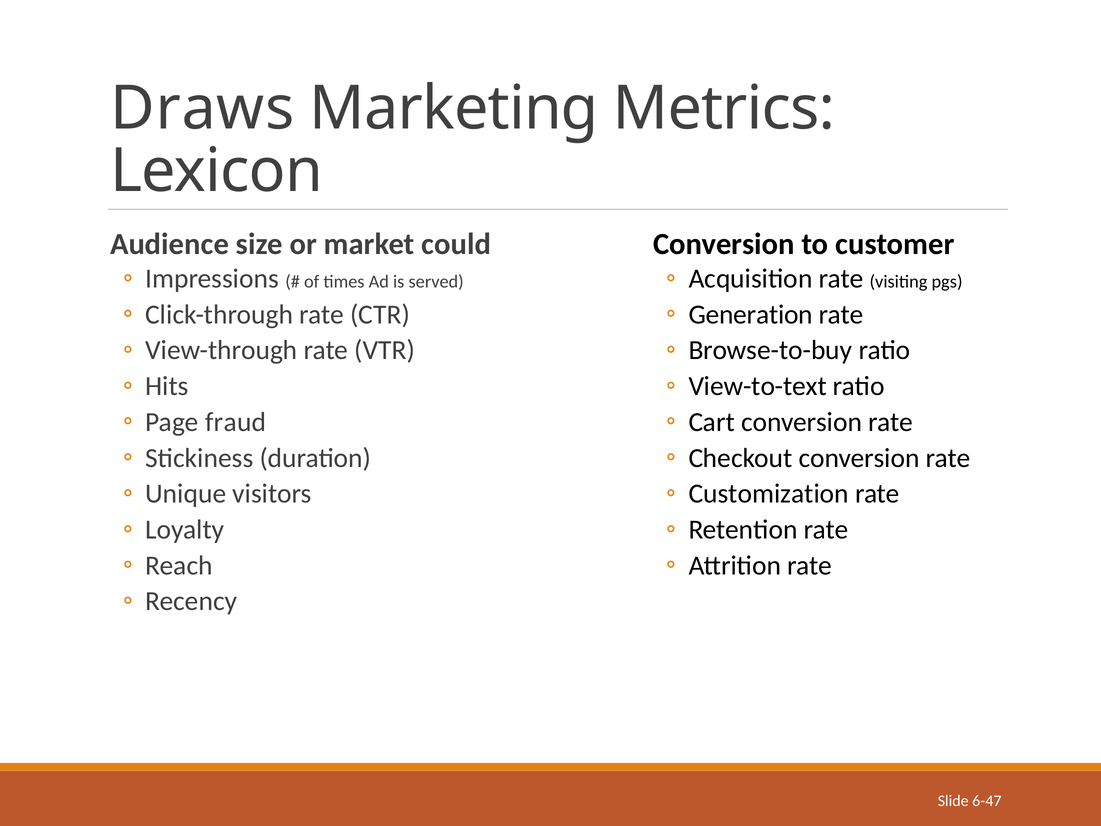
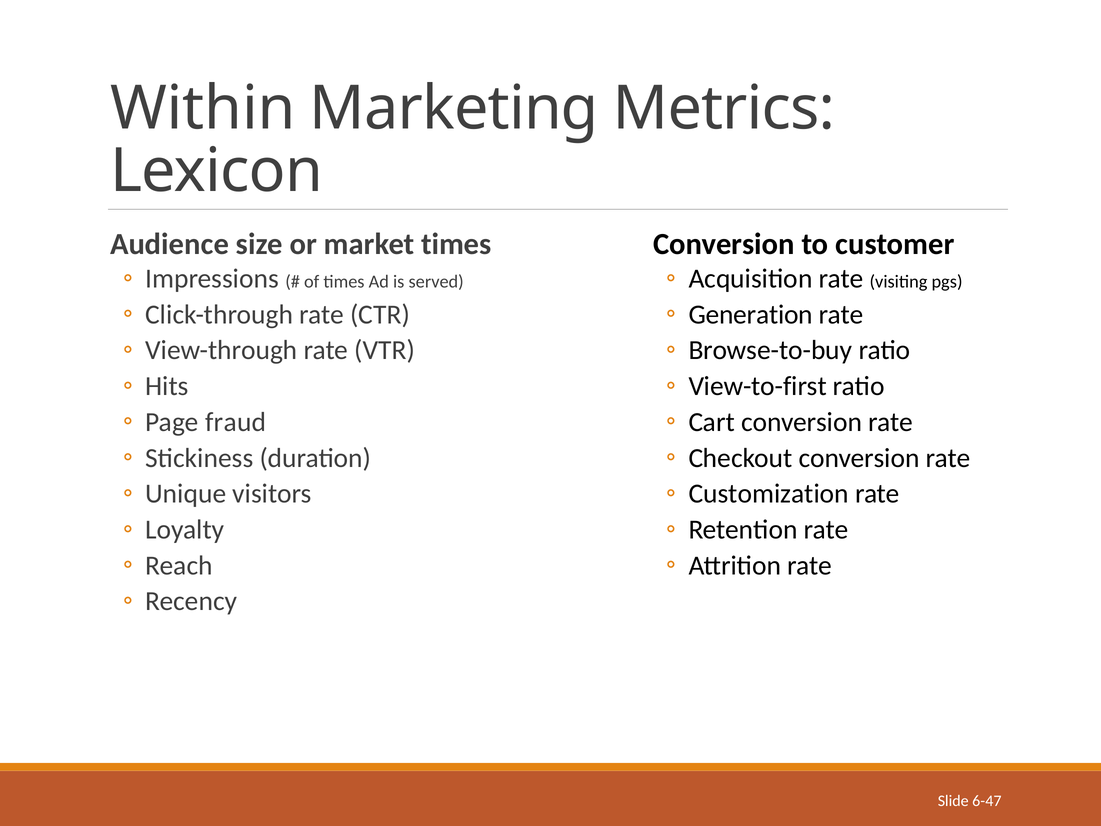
Draws: Draws -> Within (203, 109)
market could: could -> times (456, 244)
View-to-text: View-to-text -> View-to-first (758, 386)
